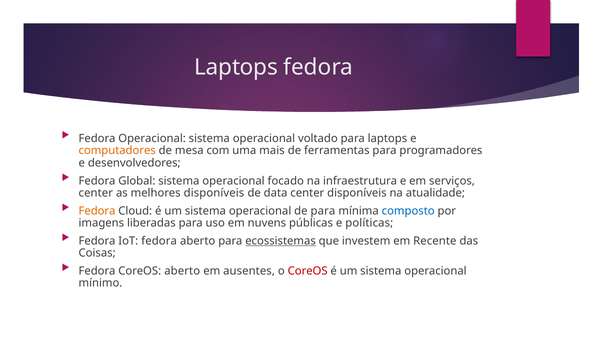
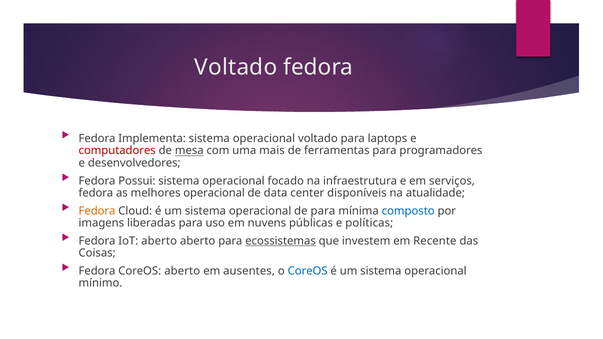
Laptops: Laptops -> Voltado (236, 67)
Fedora Operacional: Operacional -> Implementa (152, 139)
computadores colour: orange -> red (117, 151)
mesa underline: none -> present (189, 151)
Global: Global -> Possui (137, 181)
center: center -> fedora (96, 193)
melhores disponíveis: disponíveis -> operacional (214, 193)
IoT fedora: fedora -> aberto (159, 241)
CoreOS colour: red -> blue (308, 271)
